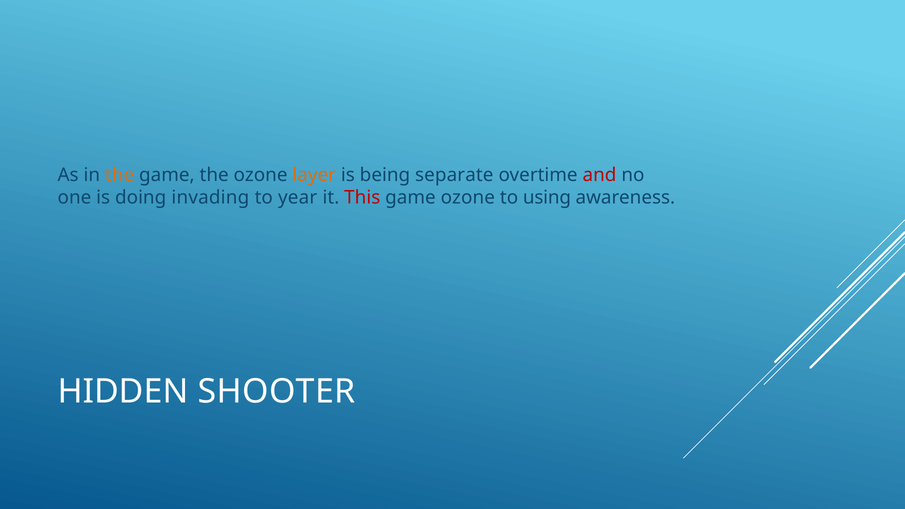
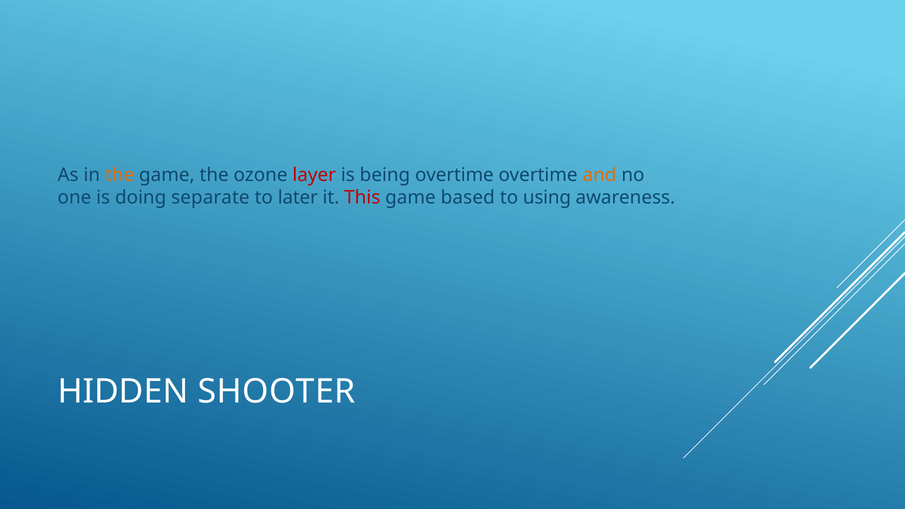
layer colour: orange -> red (314, 175)
being separate: separate -> overtime (454, 175)
and colour: red -> orange (600, 175)
invading: invading -> separate (210, 198)
year: year -> later (298, 198)
game ozone: ozone -> based (468, 198)
